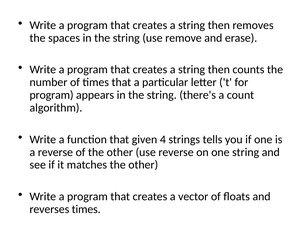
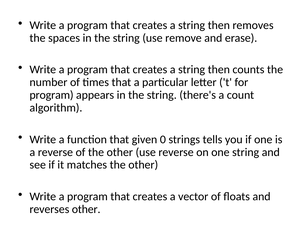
4: 4 -> 0 (163, 140)
reverses times: times -> other (86, 209)
